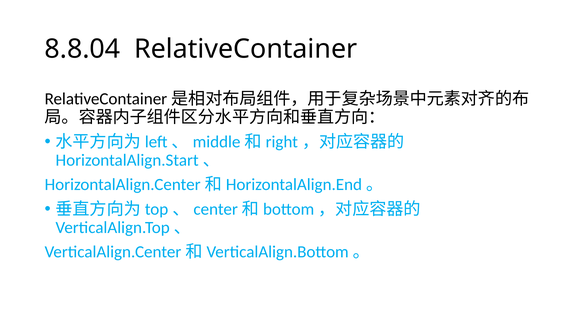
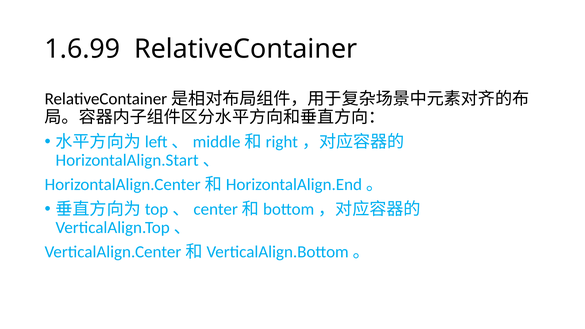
8.8.04: 8.8.04 -> 1.6.99 (82, 49)
